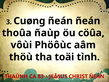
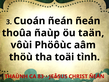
Cuøng: Cuøng -> Cuoán (29, 21)
cöûa: cöûa -> taän (91, 33)
